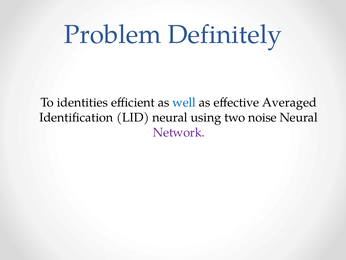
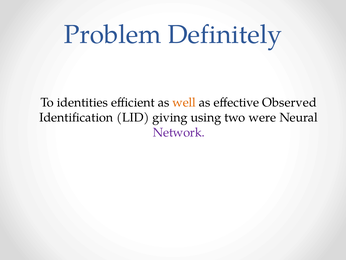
well colour: blue -> orange (184, 102)
Averaged: Averaged -> Observed (289, 102)
LID neural: neural -> giving (170, 117)
noise: noise -> were (262, 117)
